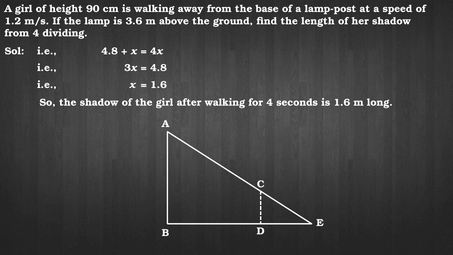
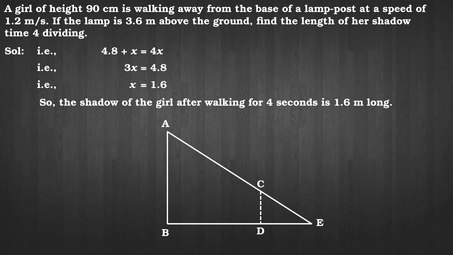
from: from -> time (17, 33)
